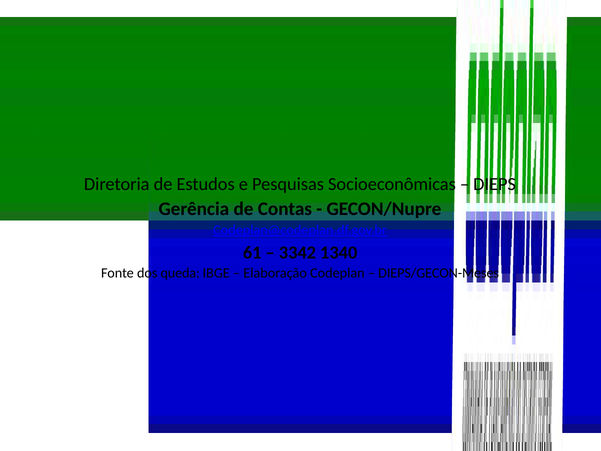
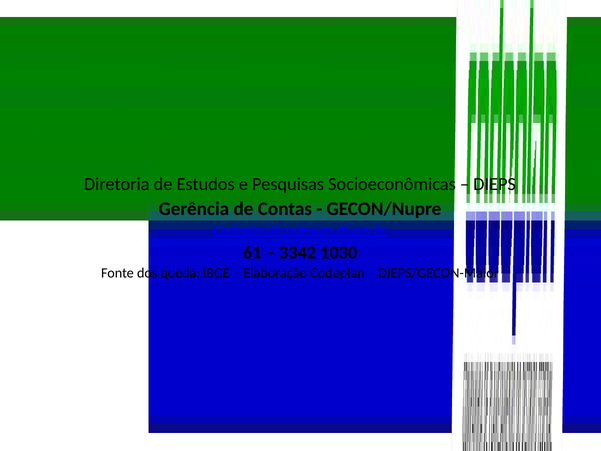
1340: 1340 -> 1030 (339, 252)
DIEPS/GECON-Meses: DIEPS/GECON-Meses -> DIEPS/GECON-Maior (439, 273)
